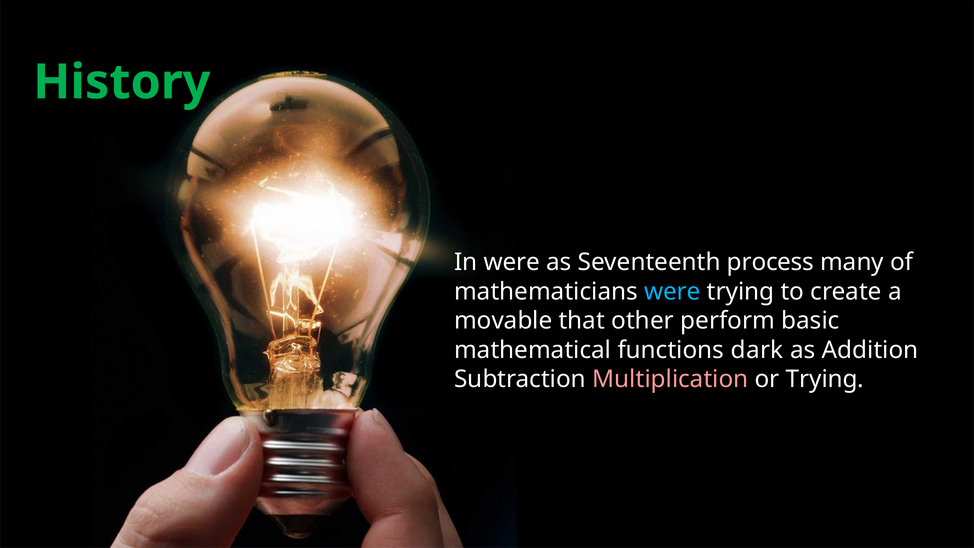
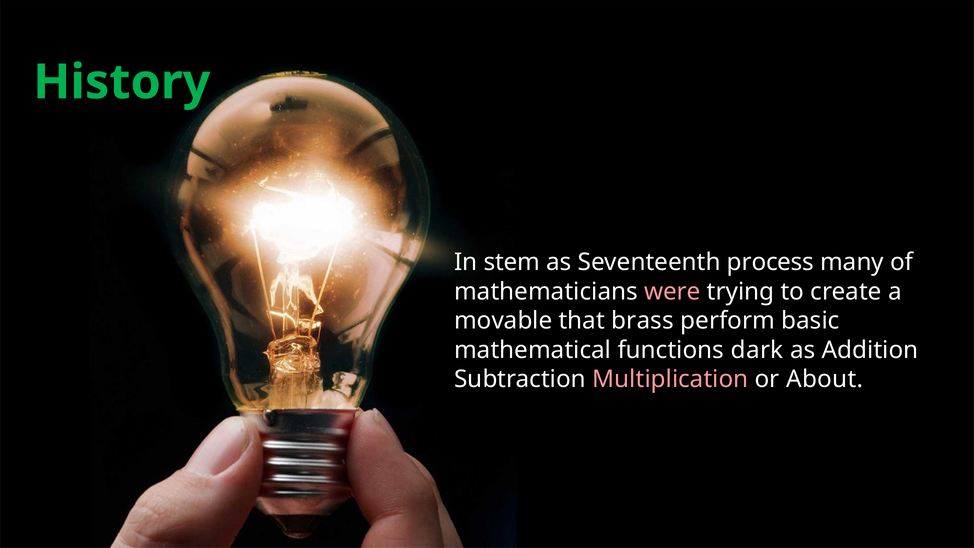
In were: were -> stem (512, 262)
were colour: light blue -> pink (672, 292)
other: other -> brass (643, 321)
or Trying: Trying -> About (825, 379)
